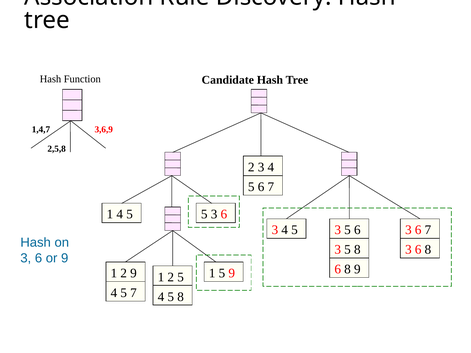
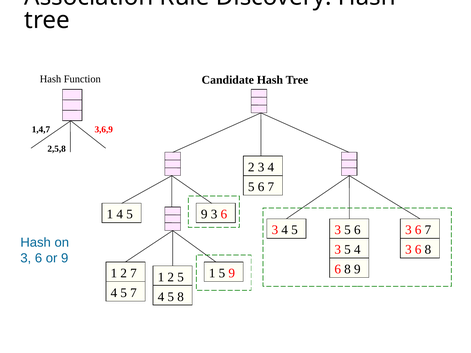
4 5 5: 5 -> 9 (204, 214)
3 5 8: 8 -> 4 (357, 250)
2 9: 9 -> 7 (133, 273)
